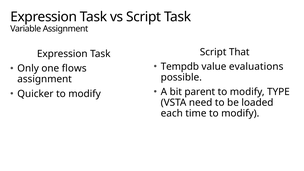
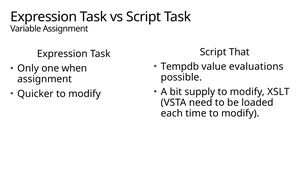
flows: flows -> when (74, 68)
parent: parent -> supply (200, 92)
TYPE: TYPE -> XSLT (278, 92)
